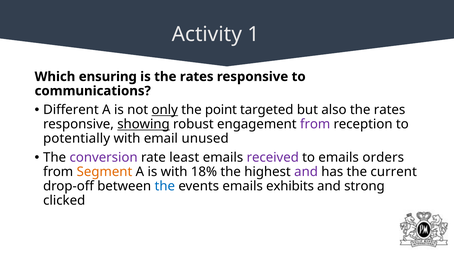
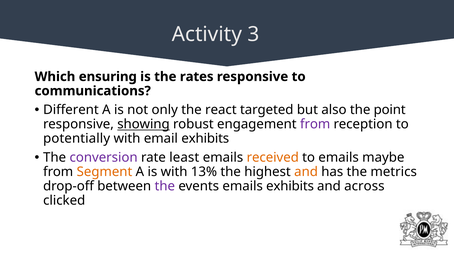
1: 1 -> 3 (253, 35)
only underline: present -> none (165, 110)
point: point -> react (221, 110)
also the rates: rates -> point (390, 110)
email unused: unused -> exhibits (205, 139)
received colour: purple -> orange (273, 158)
orders: orders -> maybe (383, 158)
18%: 18% -> 13% (204, 172)
and colour: purple -> orange (306, 172)
current: current -> metrics (394, 172)
the colour: blue -> purple (165, 186)
strong: strong -> across (364, 186)
